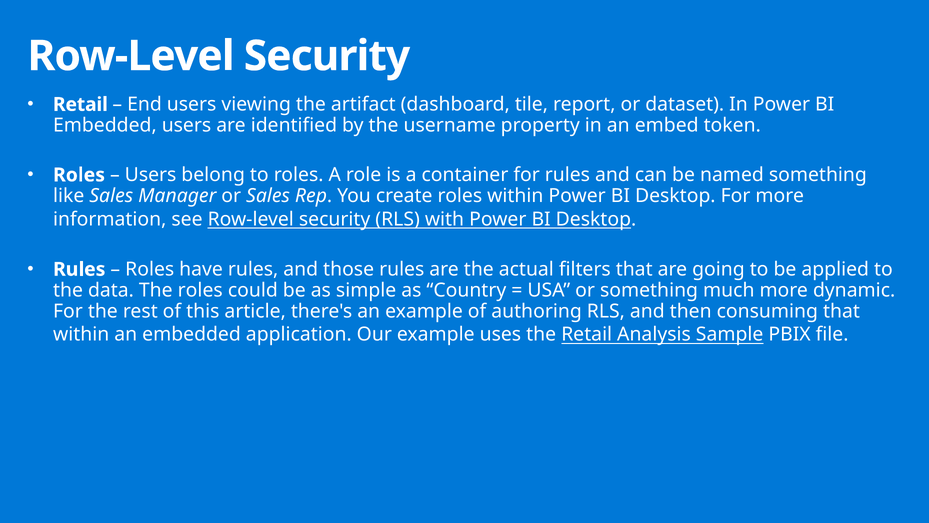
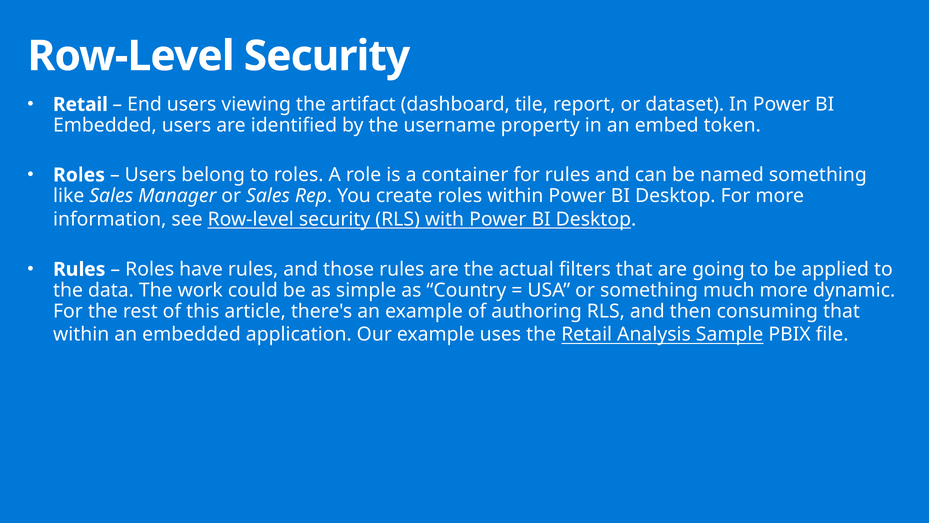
The roles: roles -> work (200, 290)
